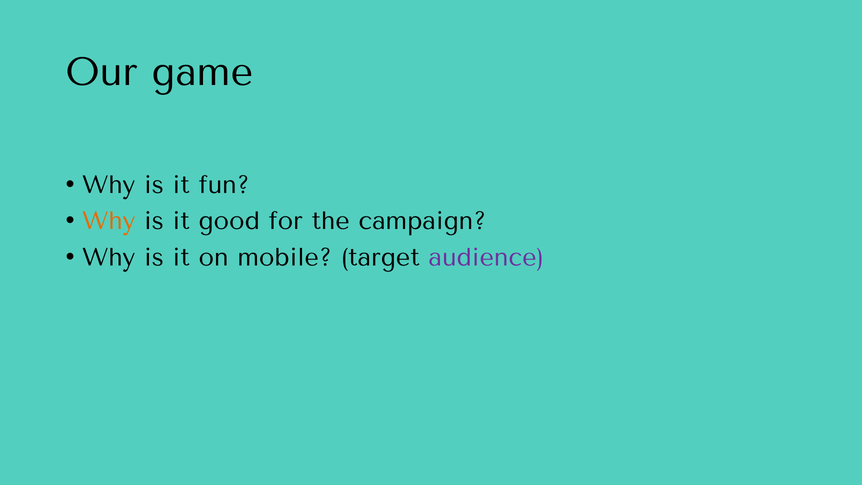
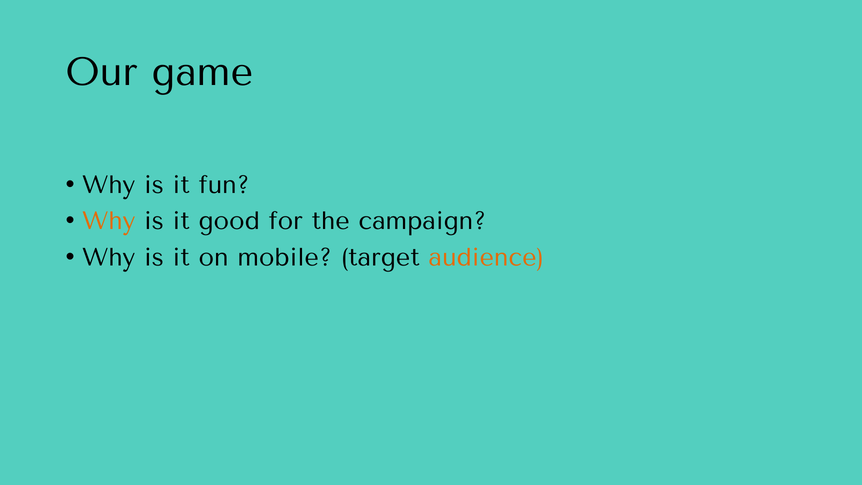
audience colour: purple -> orange (486, 257)
